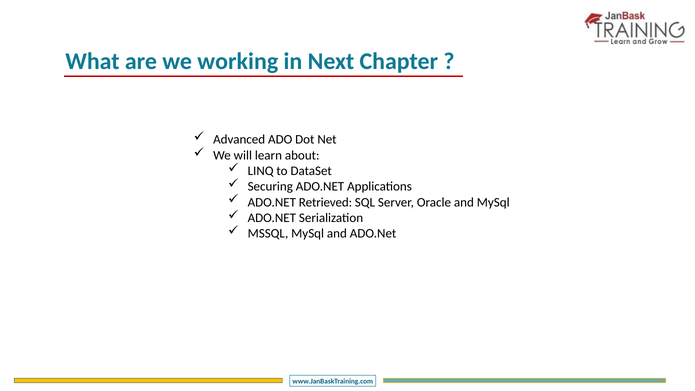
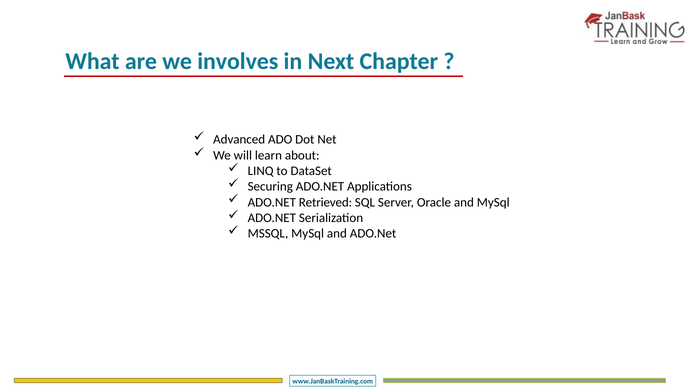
working: working -> involves (238, 61)
